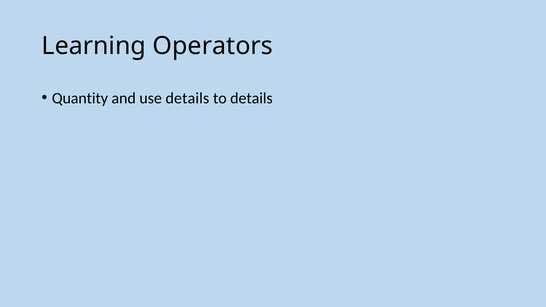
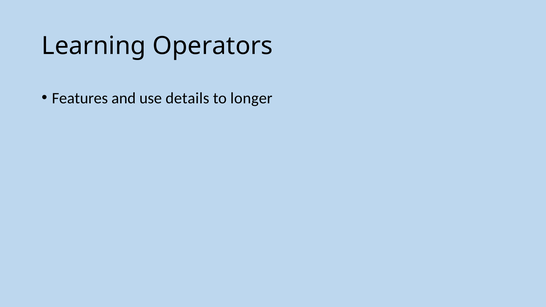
Quantity: Quantity -> Features (80, 98)
to details: details -> longer (251, 98)
